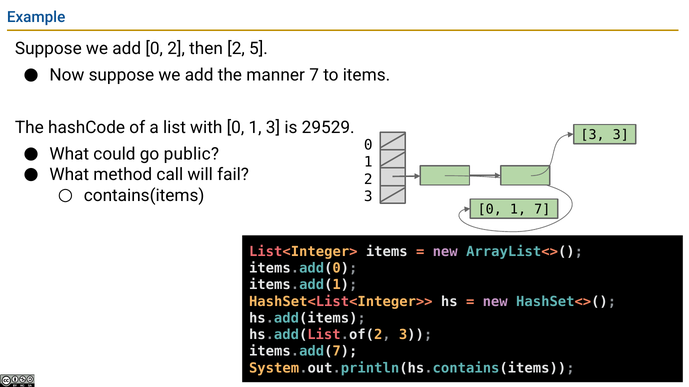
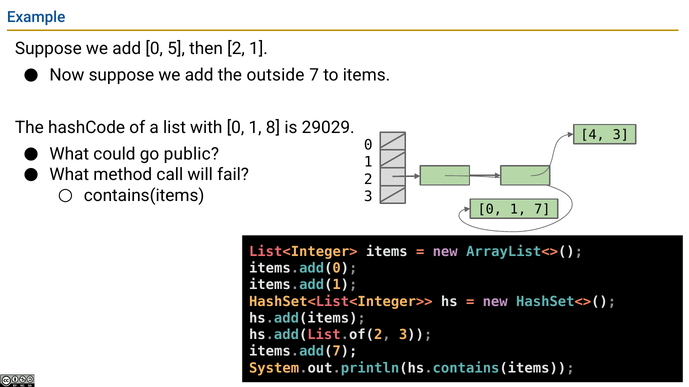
0 2: 2 -> 5 (176, 49)
2 5: 5 -> 1 (258, 49)
manner: manner -> outside (276, 75)
1 3: 3 -> 8 (273, 128)
29529: 29529 -> 29029 (328, 128)
3: 3 -> 4 (593, 135)
